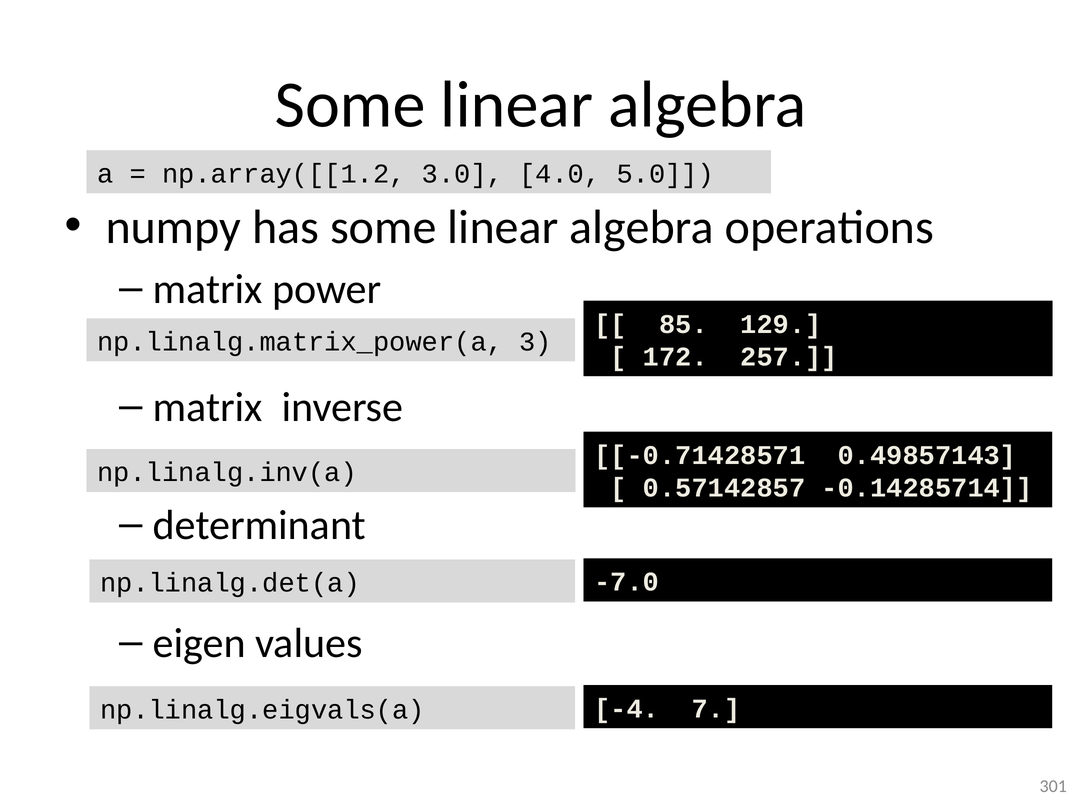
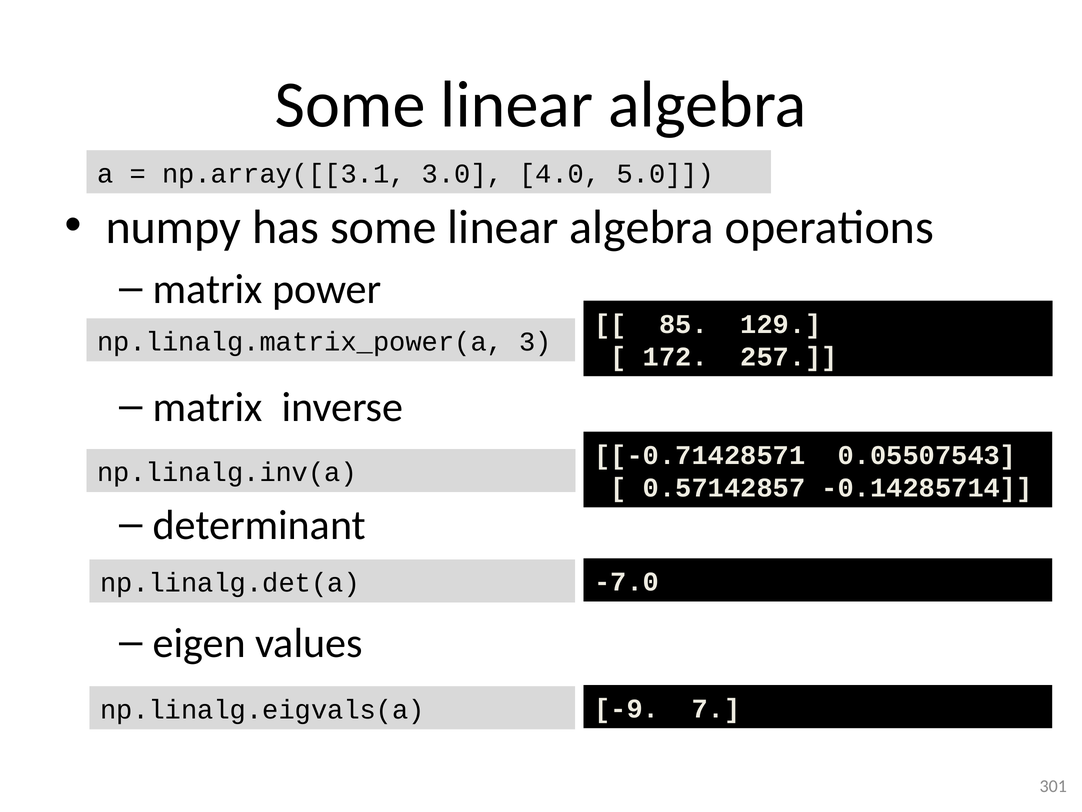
np.array([[1.2: np.array([[1.2 -> np.array([[3.1 (284, 174)
0.49857143: 0.49857143 -> 0.05507543 (927, 455)
-4: -4 -> -9 (627, 708)
